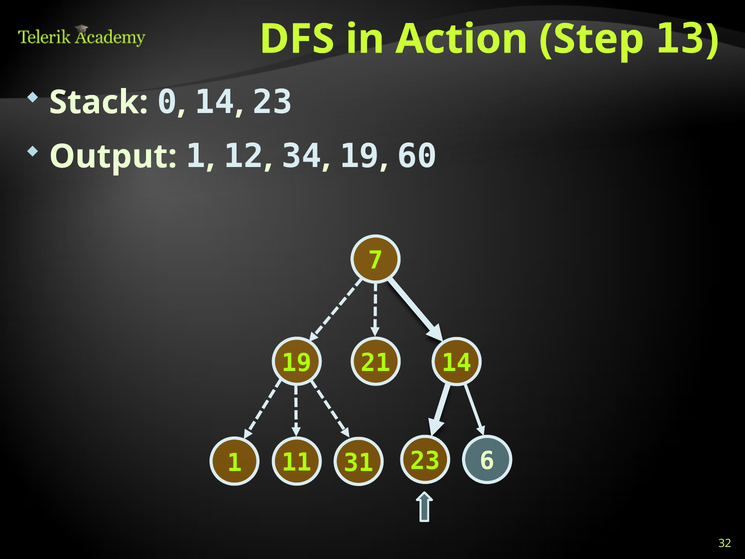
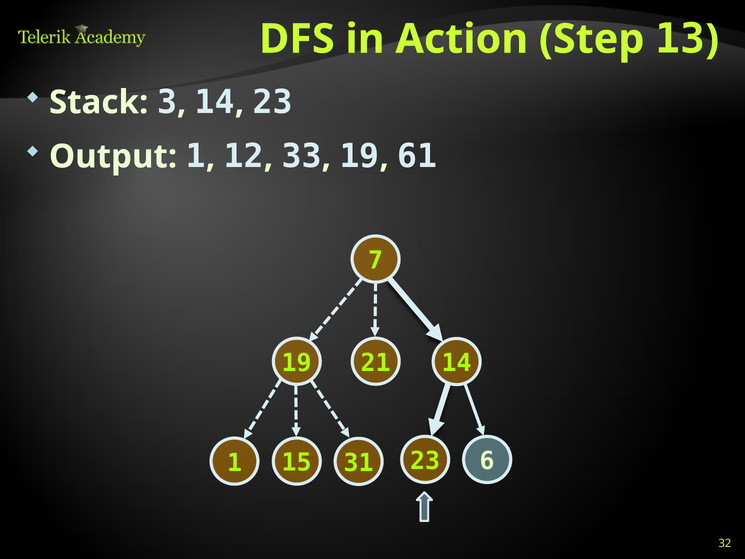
0: 0 -> 3 (167, 102)
34: 34 -> 33 (302, 156)
60: 60 -> 61 (417, 156)
11: 11 -> 15 (297, 463)
